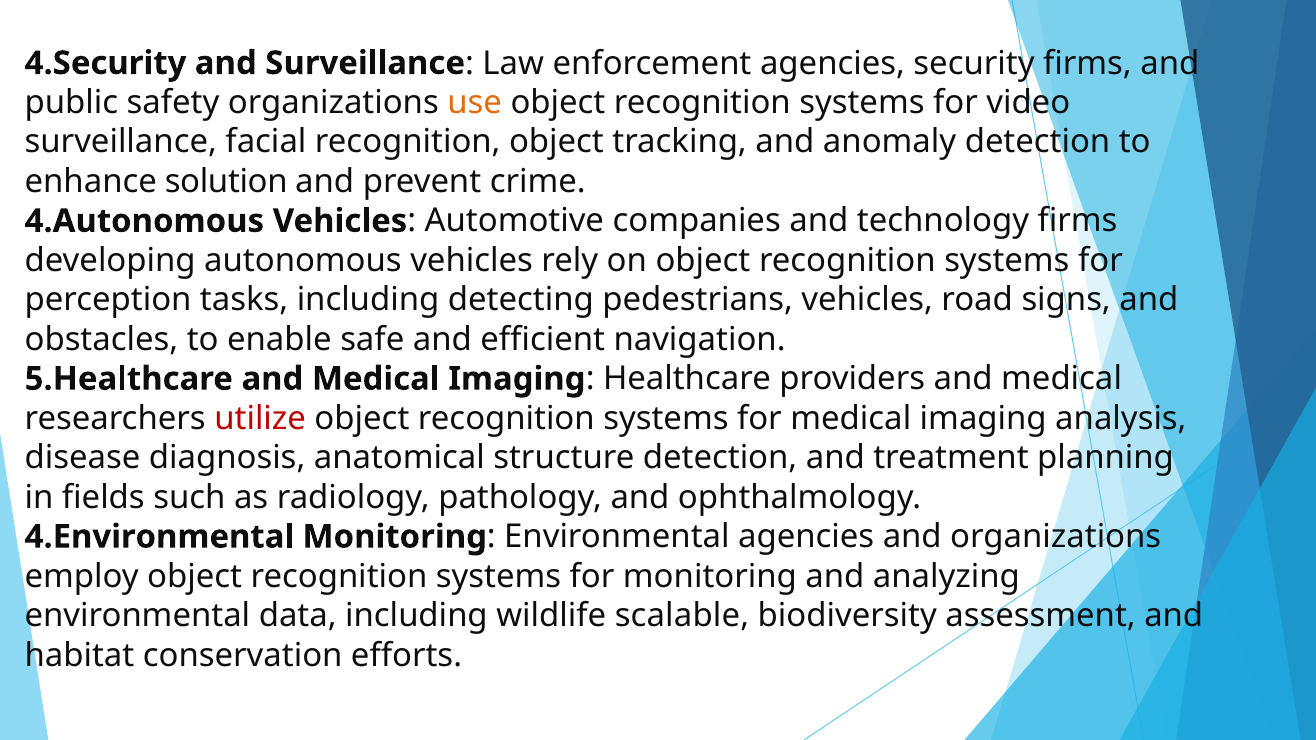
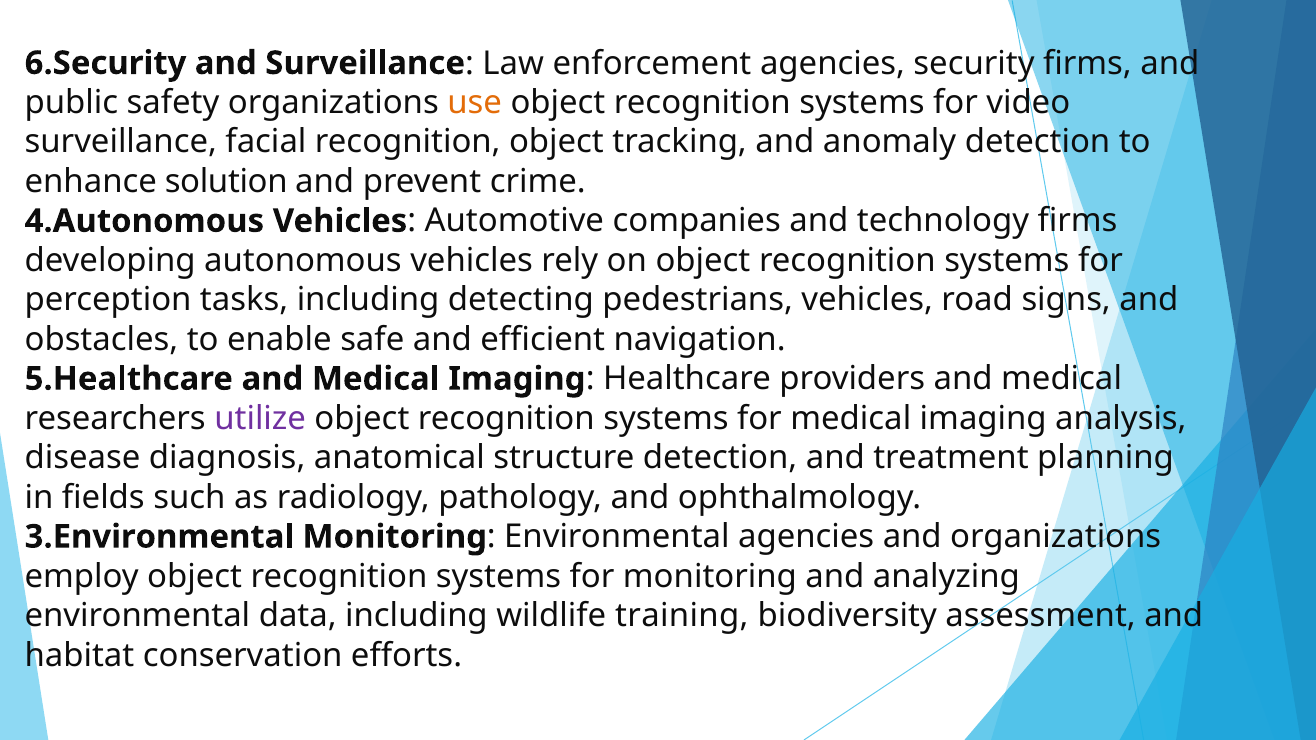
4.Security: 4.Security -> 6.Security (106, 63)
utilize colour: red -> purple (260, 418)
4.Environmental: 4.Environmental -> 3.Environmental (159, 537)
scalable: scalable -> training (682, 616)
